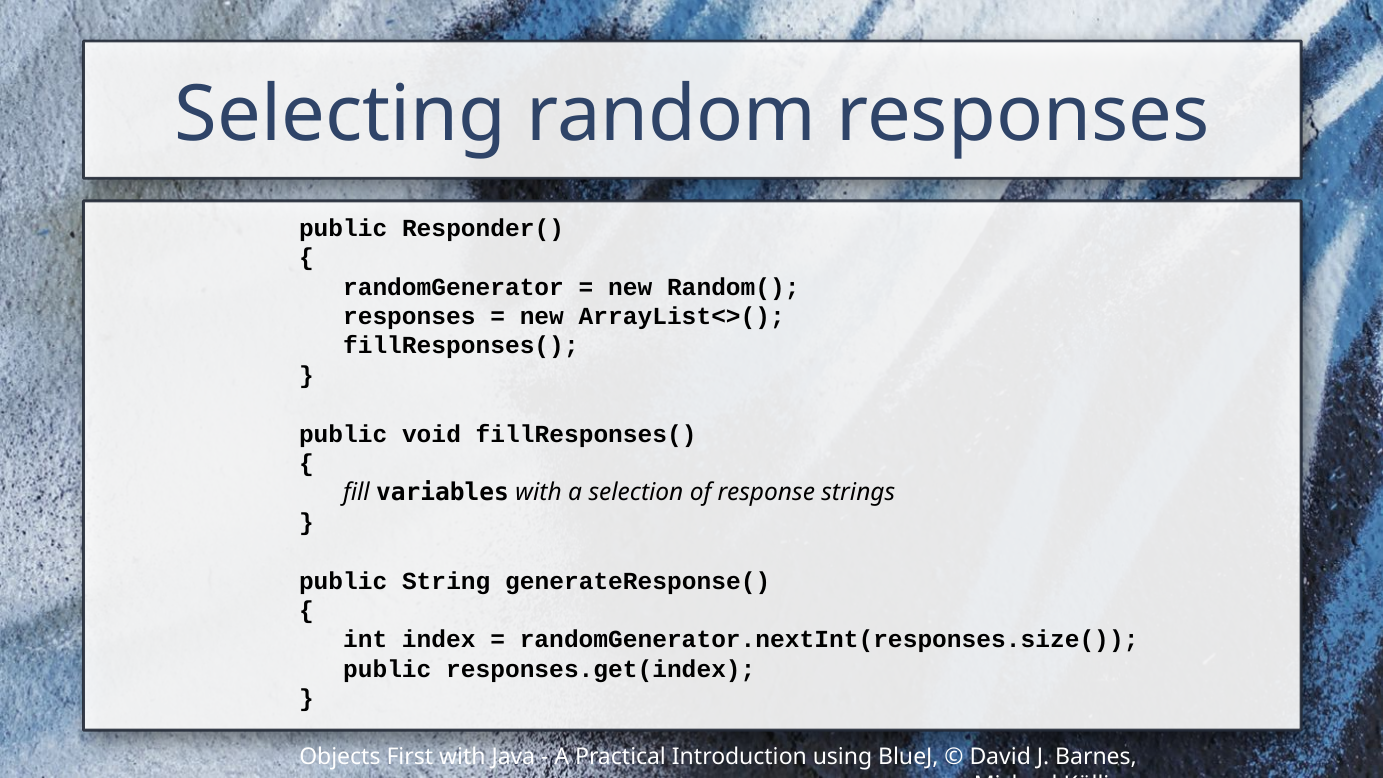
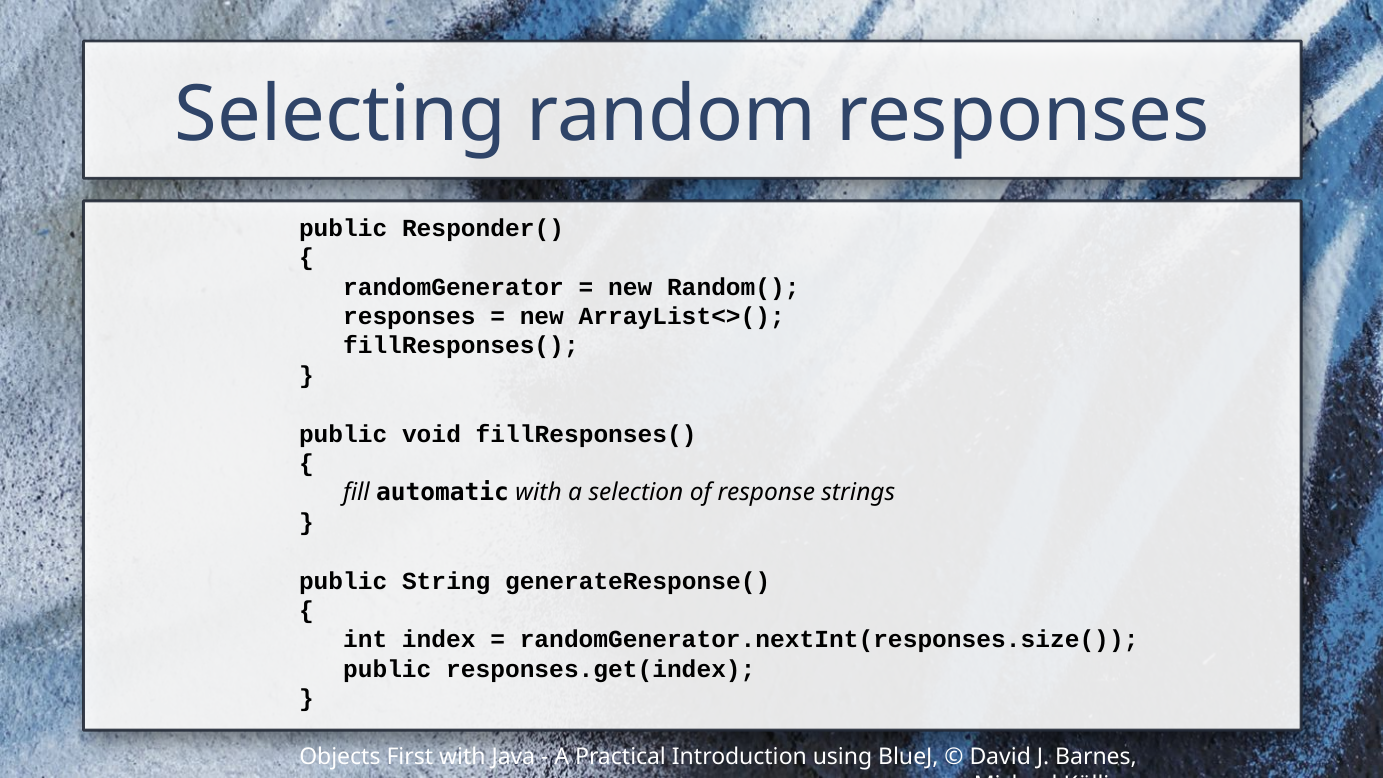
variables: variables -> automatic (443, 493)
